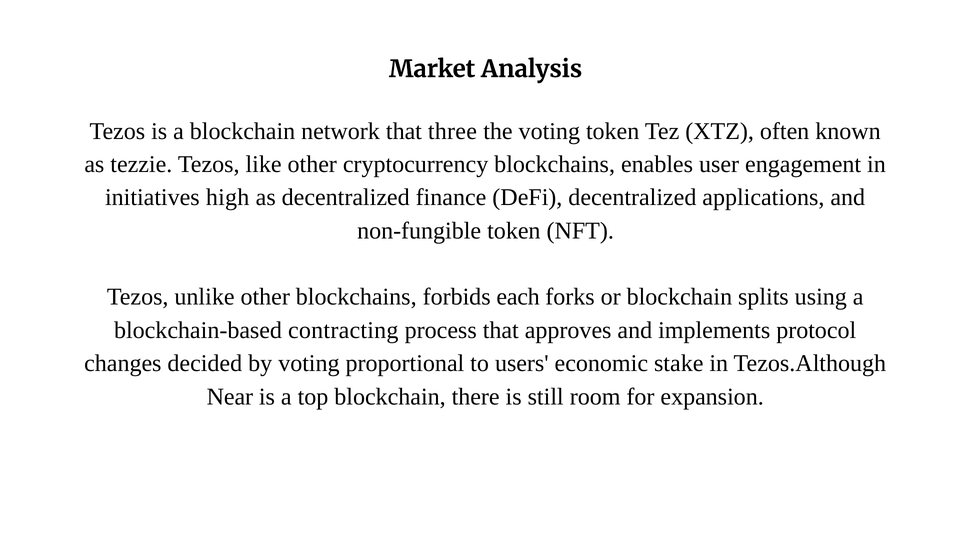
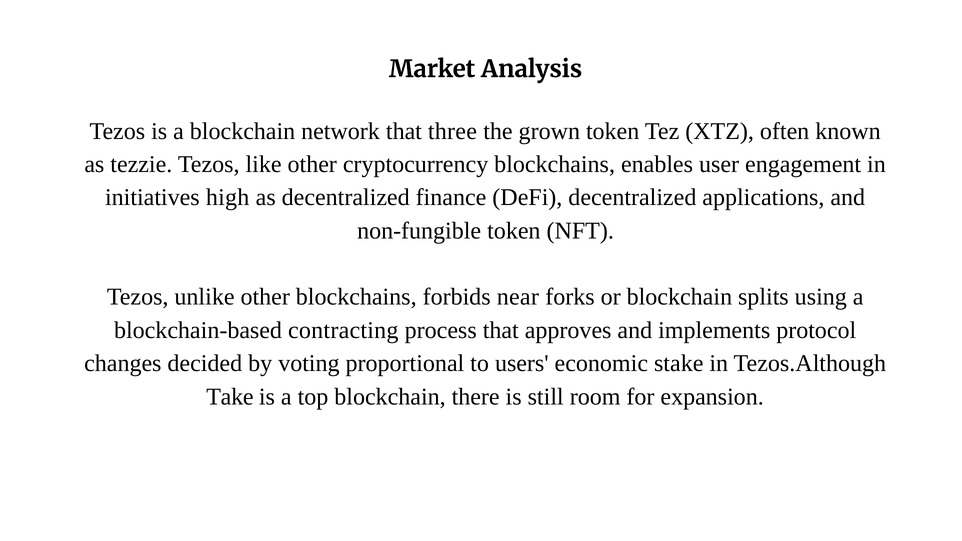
the voting: voting -> grown (549, 131)
each: each -> near (518, 297)
Near: Near -> Take (230, 397)
